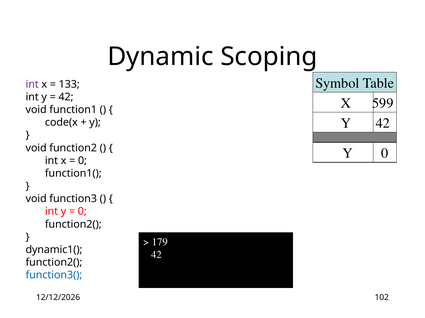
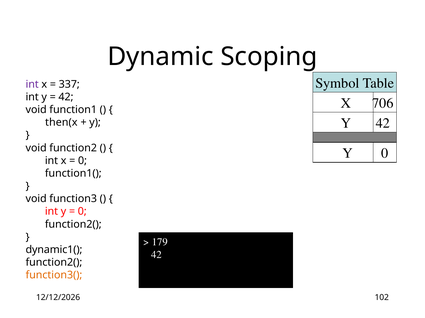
133: 133 -> 337 (69, 84)
599: 599 -> 706 (383, 103)
code(x: code(x -> then(x (61, 123)
function3( colour: blue -> orange (54, 276)
